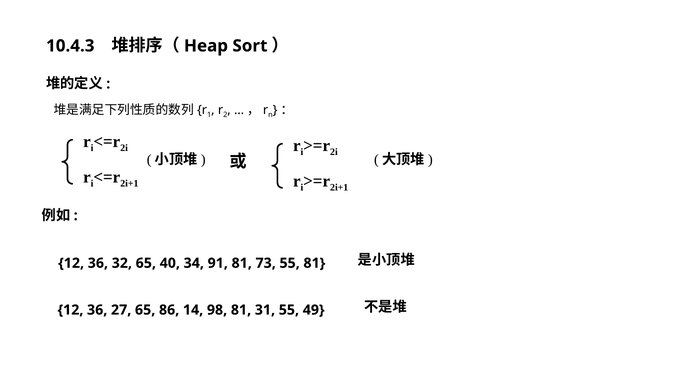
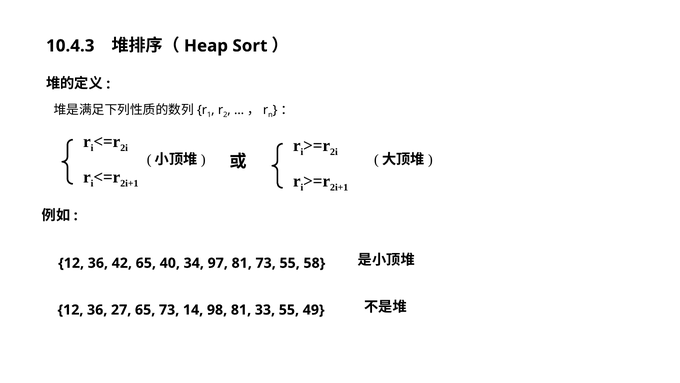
32: 32 -> 42 (122, 263)
91: 91 -> 97 (218, 263)
55 81: 81 -> 58 (314, 263)
65 86: 86 -> 73 (169, 310)
31: 31 -> 33 (265, 310)
